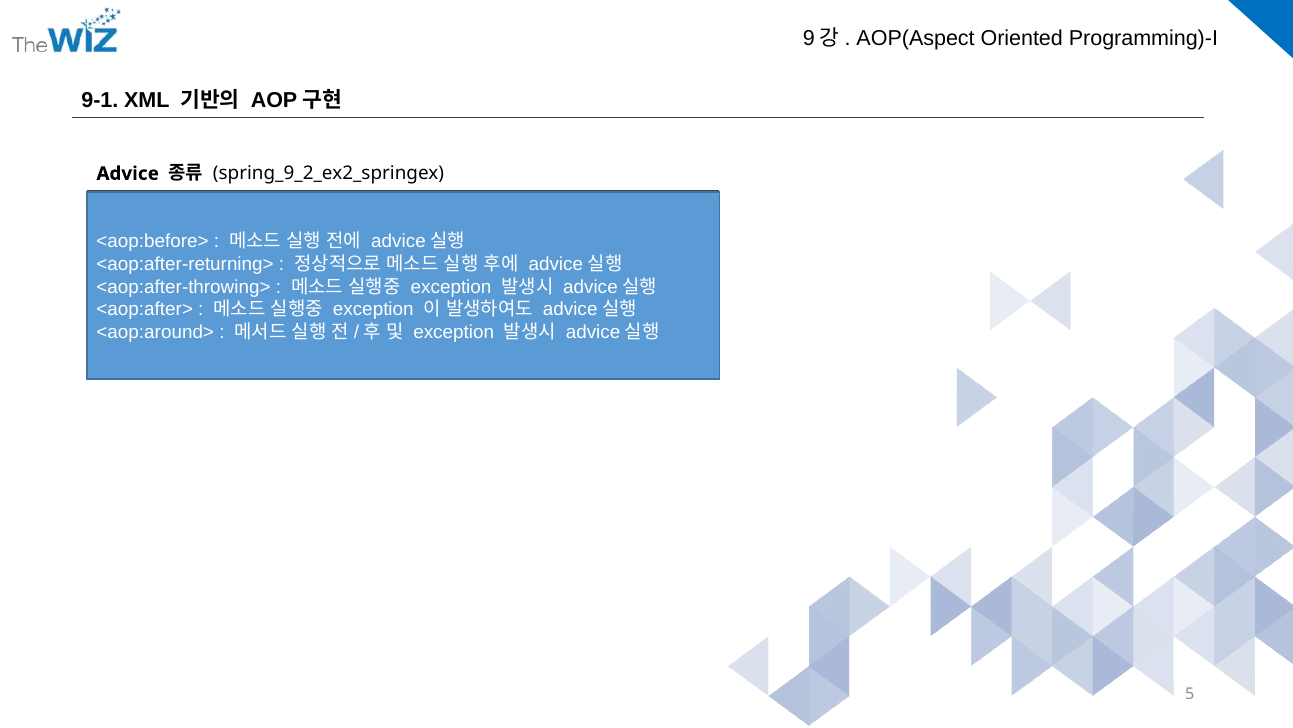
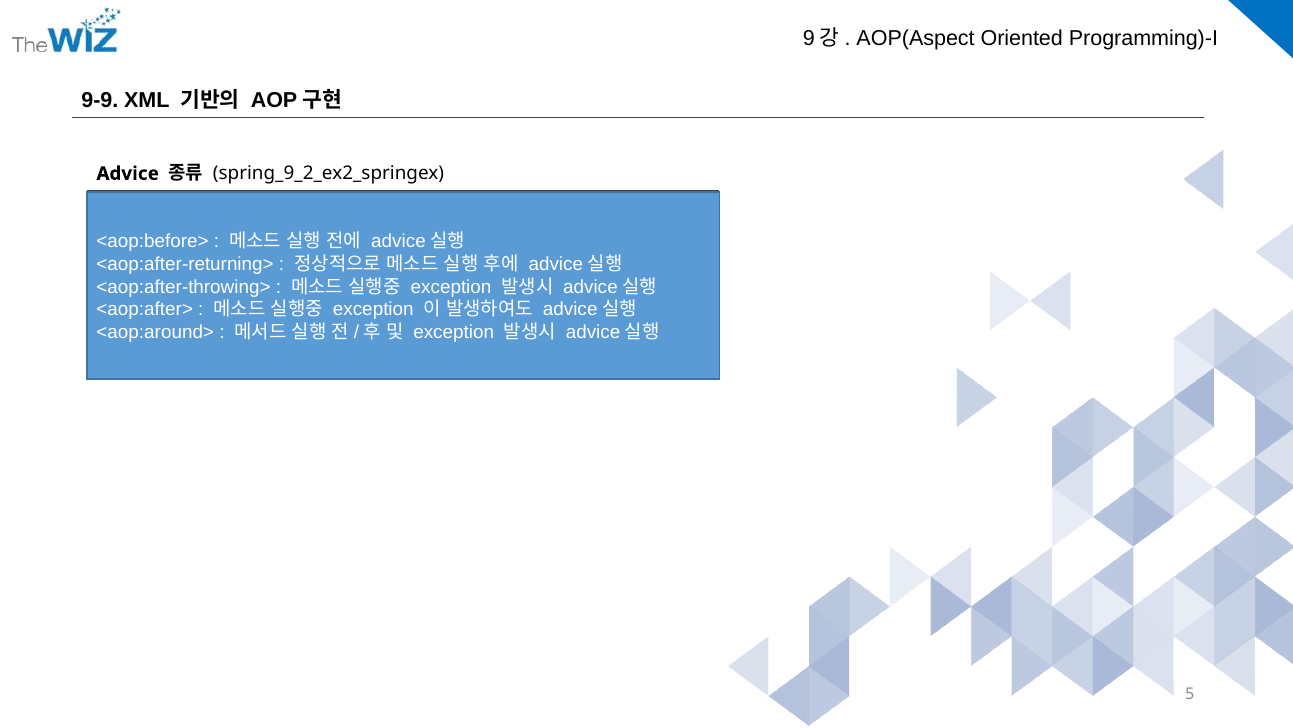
9-1: 9-1 -> 9-9 (100, 100)
